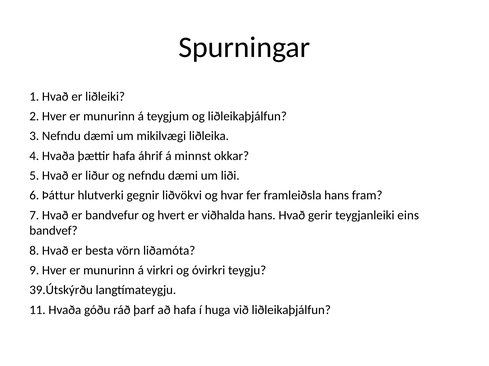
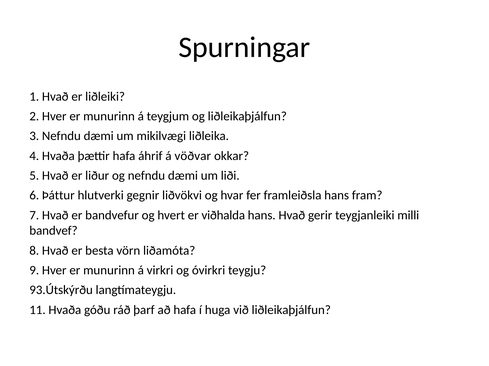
minnst: minnst -> vöðvar (193, 156)
eins: eins -> milli (408, 216)
39.Útskýrðu: 39.Útskýrðu -> 93.Útskýrðu (61, 291)
